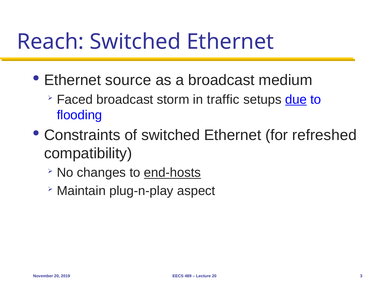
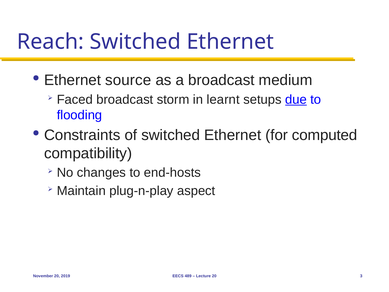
traffic: traffic -> learnt (223, 99)
refreshed: refreshed -> computed (325, 135)
end-hosts underline: present -> none (172, 173)
